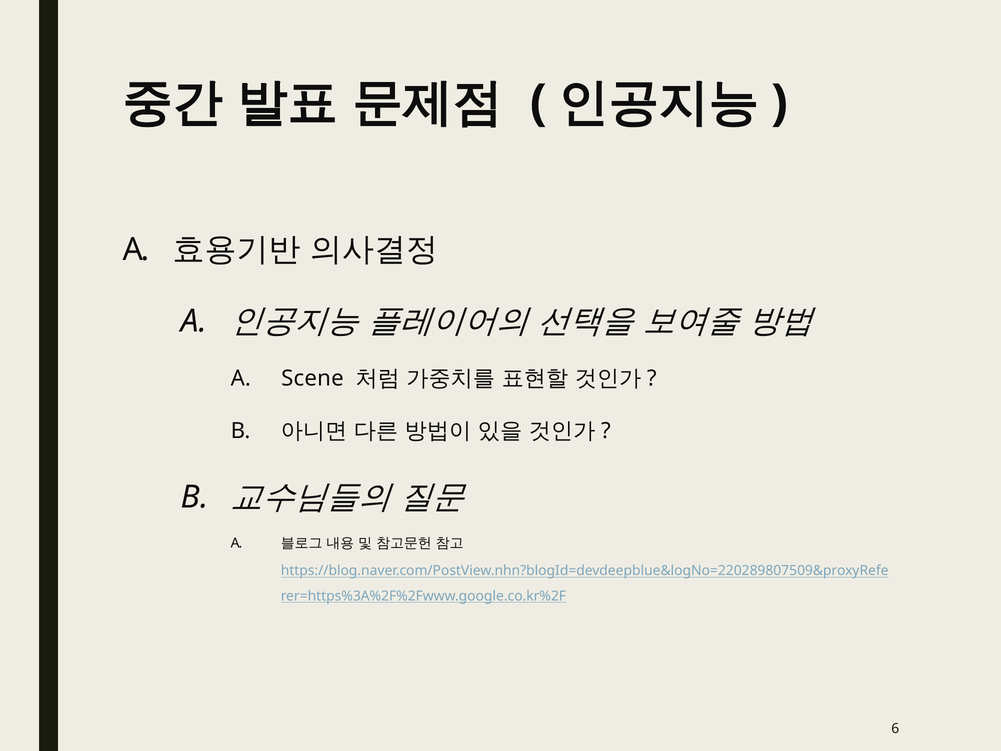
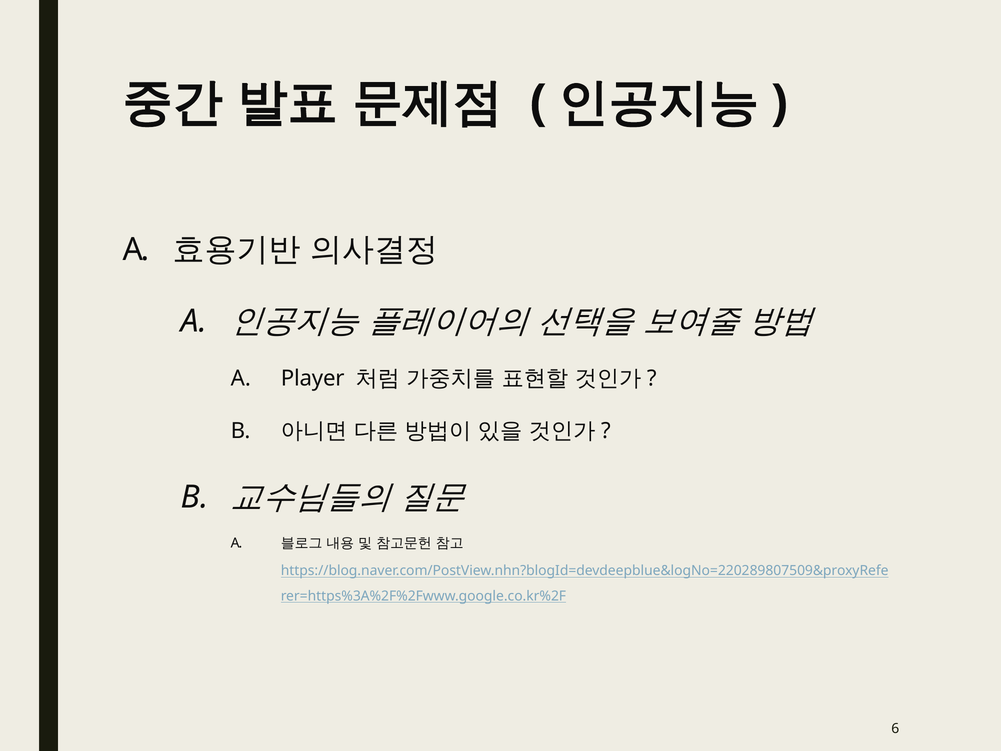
Scene: Scene -> Player (313, 379)
